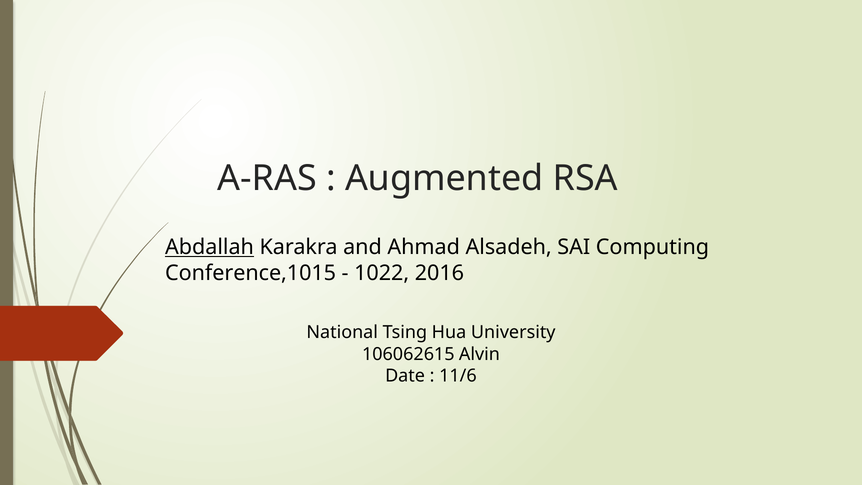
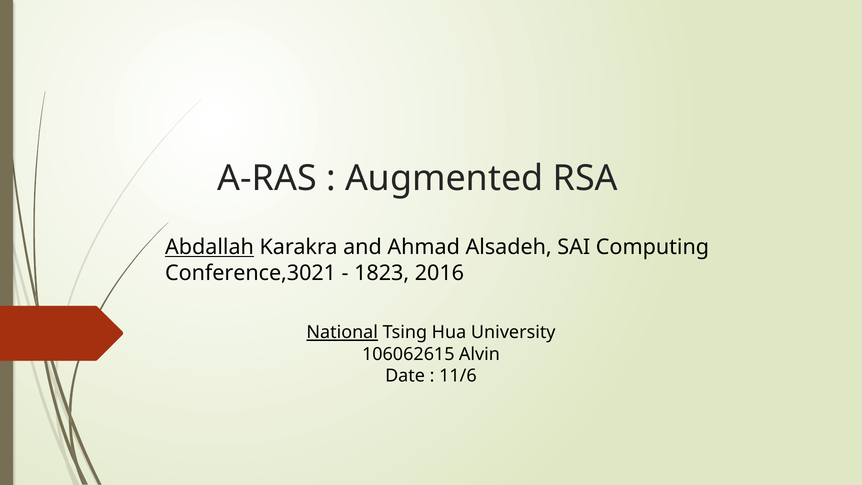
Conference,1015: Conference,1015 -> Conference,3021 (251, 273)
1022: 1022 -> 1823 (382, 273)
National underline: none -> present (342, 332)
